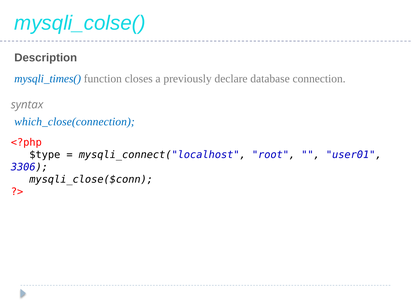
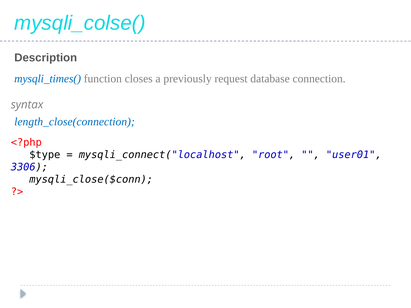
declare: declare -> request (231, 79)
which_close(connection: which_close(connection -> length_close(connection (75, 122)
